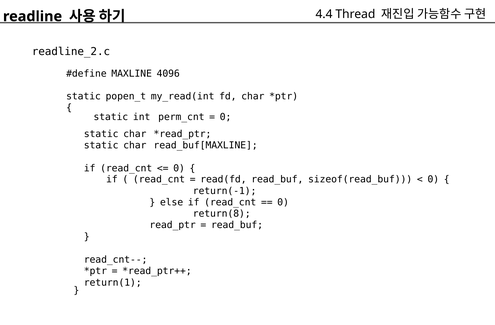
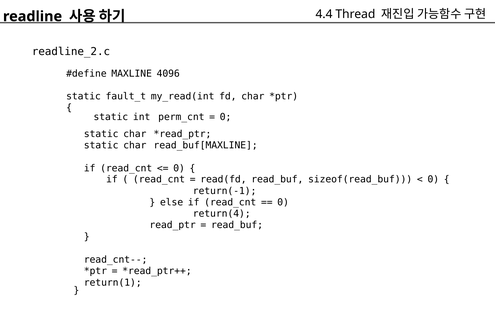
popen_t: popen_t -> fault_t (126, 96)
return(8: return(8 -> return(4 (222, 214)
